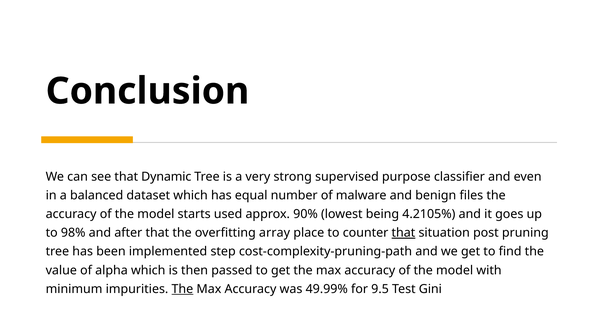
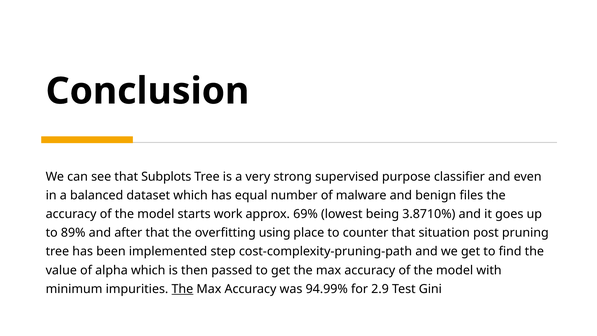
Dynamic: Dynamic -> Subplots (166, 177)
used: used -> work (228, 214)
90%: 90% -> 69% (306, 214)
4.2105%: 4.2105% -> 3.8710% (429, 214)
98%: 98% -> 89% (73, 233)
array: array -> using (275, 233)
that underline: present -> none (403, 233)
49.99%: 49.99% -> 94.99% (327, 289)
9.5: 9.5 -> 2.9 (380, 289)
